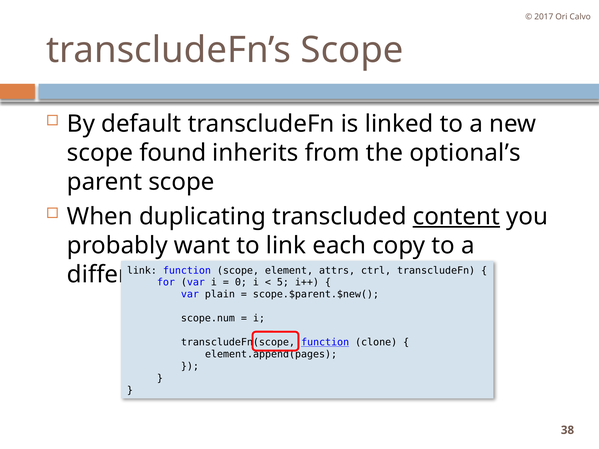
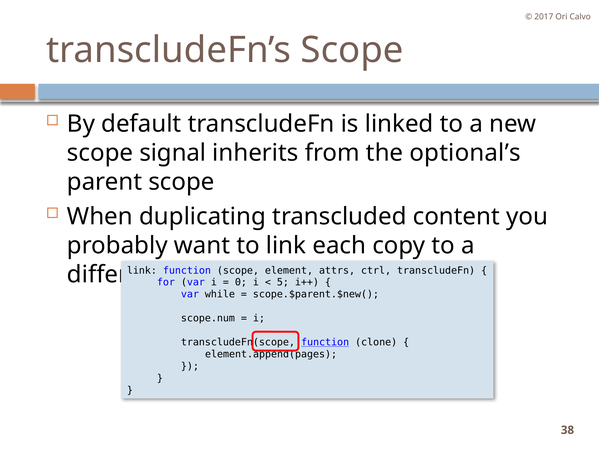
found: found -> signal (173, 153)
content underline: present -> none (456, 217)
plain: plain -> while (220, 295)
